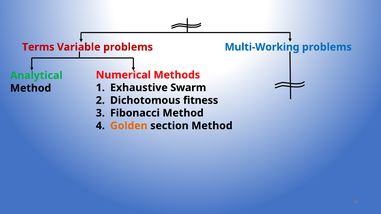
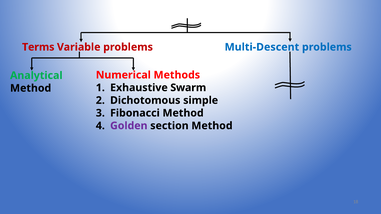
Multi-Working: Multi-Working -> Multi-Descent (262, 47)
fitness: fitness -> simple (201, 100)
Golden colour: orange -> purple (129, 126)
